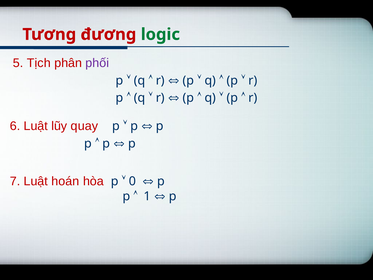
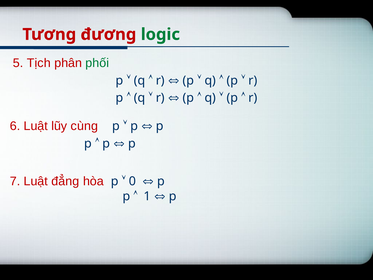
phối colour: purple -> green (97, 63)
quay: quay -> cùng (84, 126)
hoán: hoán -> đẳng (65, 181)
